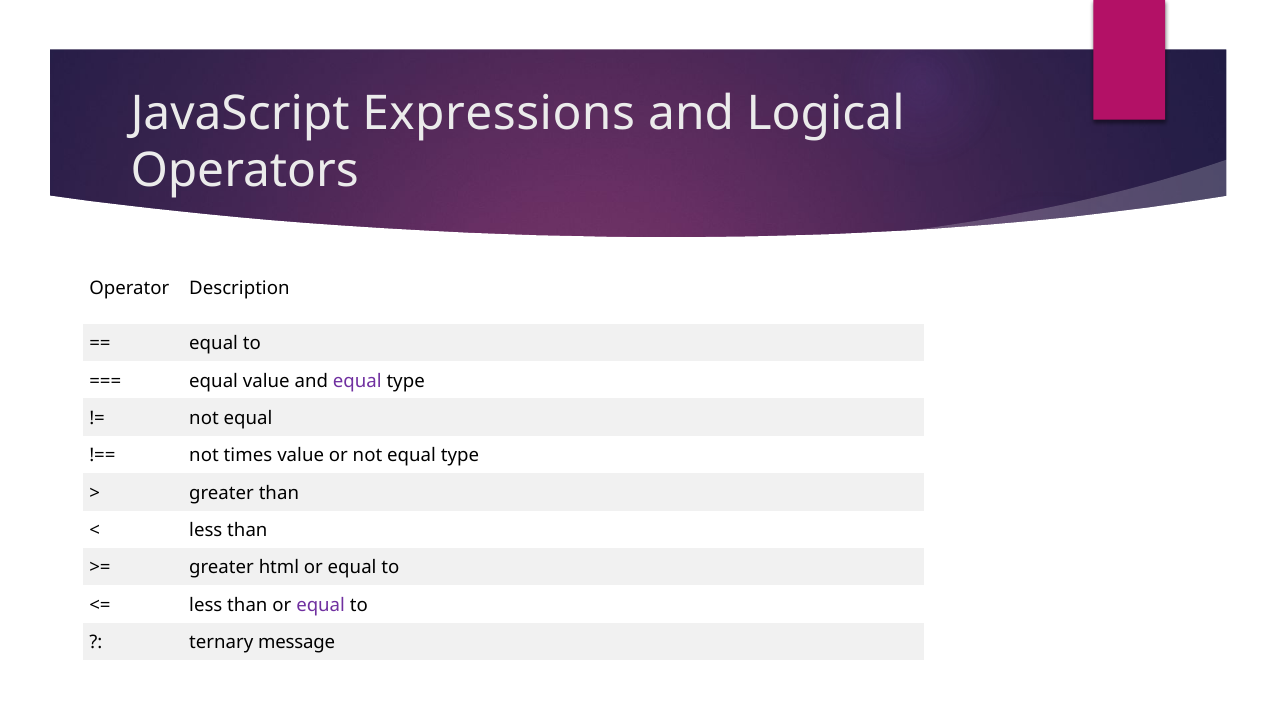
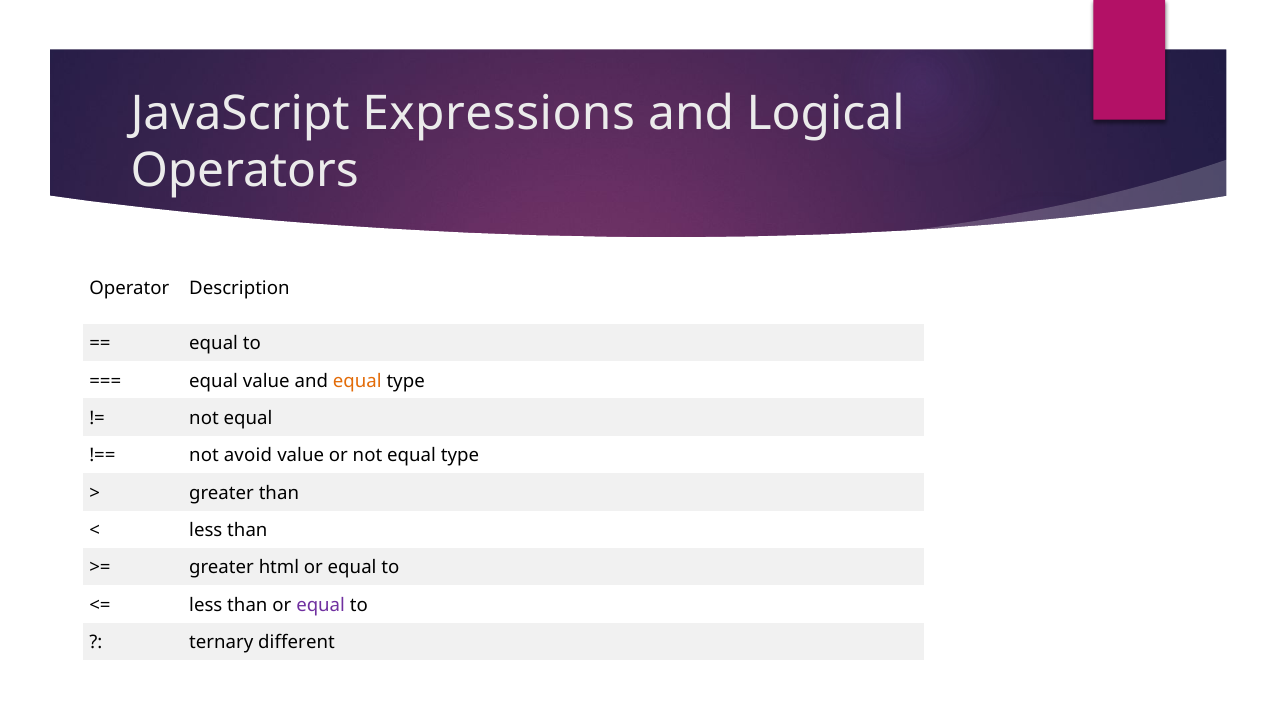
equal colour: purple -> orange (357, 381)
times: times -> avoid (248, 456)
message: message -> different (297, 643)
